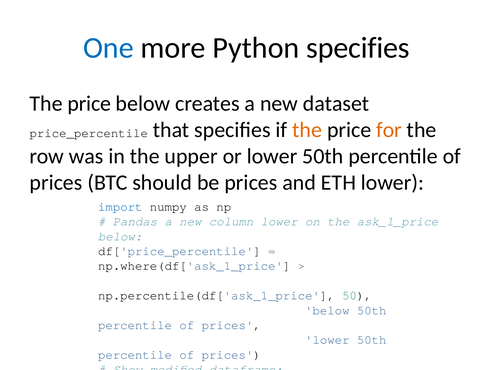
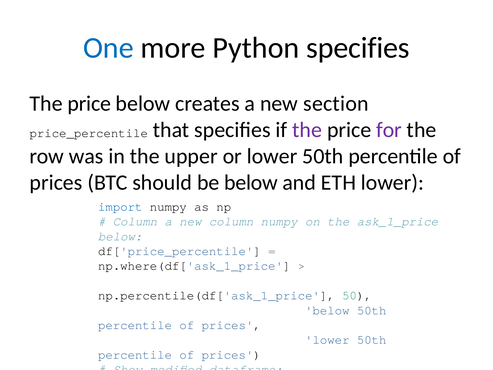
dataset: dataset -> section (336, 103)
the colour: orange -> purple (307, 130)
for colour: orange -> purple (389, 130)
be prices: prices -> below (251, 182)
Pandas: Pandas -> Column (135, 221)
column lower: lower -> numpy (279, 221)
